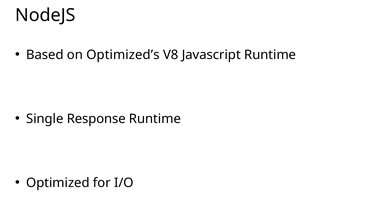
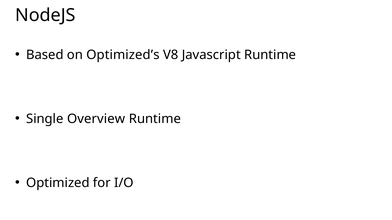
Response: Response -> Overview (96, 119)
